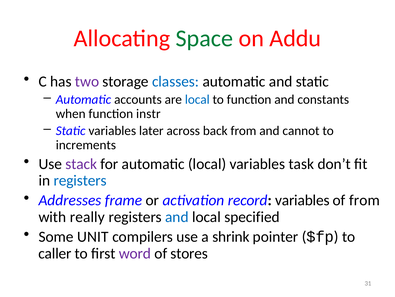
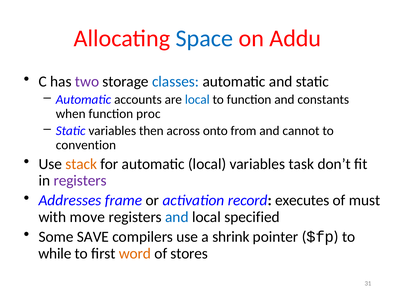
Space colour: green -> blue (204, 38)
instr: instr -> proc (148, 113)
later: later -> then (151, 130)
back: back -> onto (215, 130)
increments: increments -> convention (86, 145)
stack colour: purple -> orange (81, 164)
registers colour: blue -> purple (80, 180)
record variables: variables -> executes (302, 200)
of from: from -> must (365, 200)
really: really -> move (87, 216)
UNIT: UNIT -> SAVE (93, 236)
caller: caller -> while (55, 253)
word colour: purple -> orange (135, 253)
